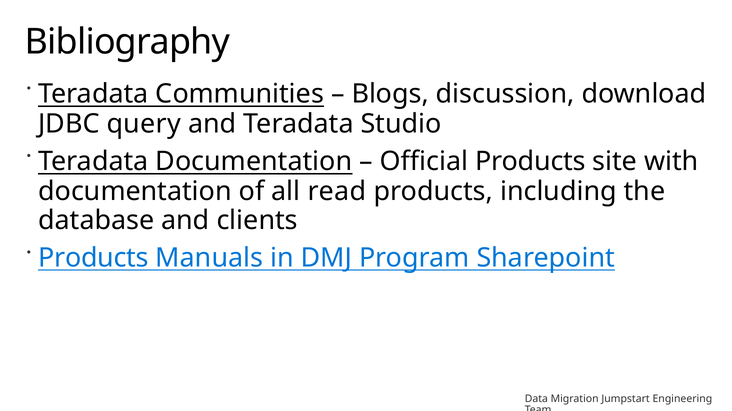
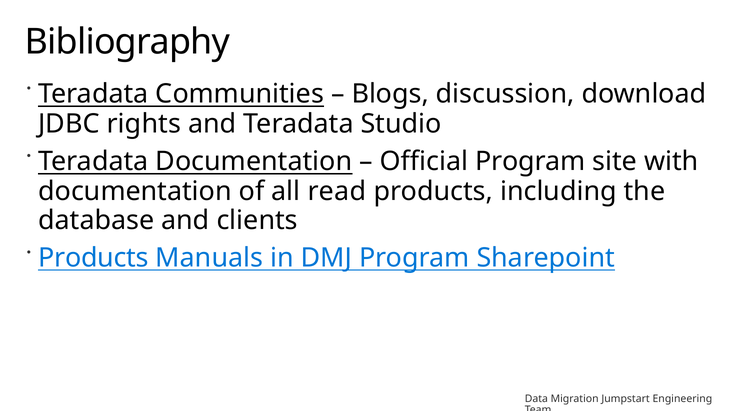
query: query -> rights (144, 124)
Official Products: Products -> Program (530, 162)
